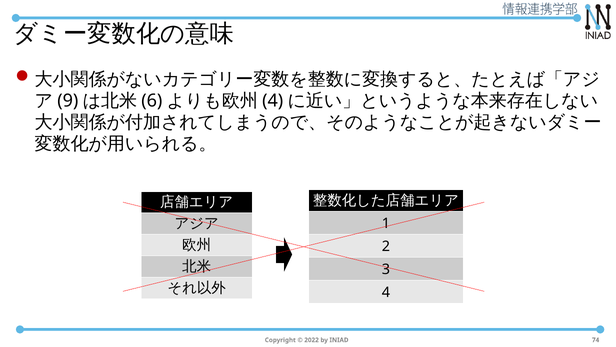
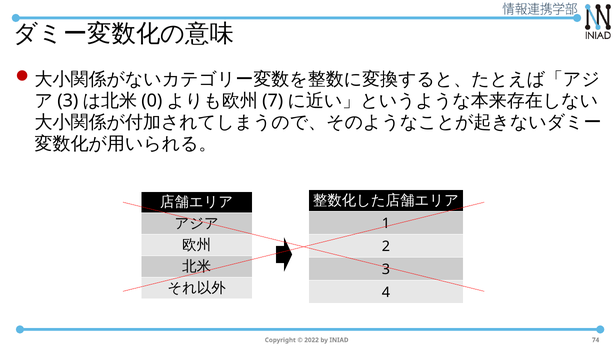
9: 9 -> 3 (68, 101)
6: 6 -> 0 (152, 101)
4: 4 -> 7 (273, 101)
